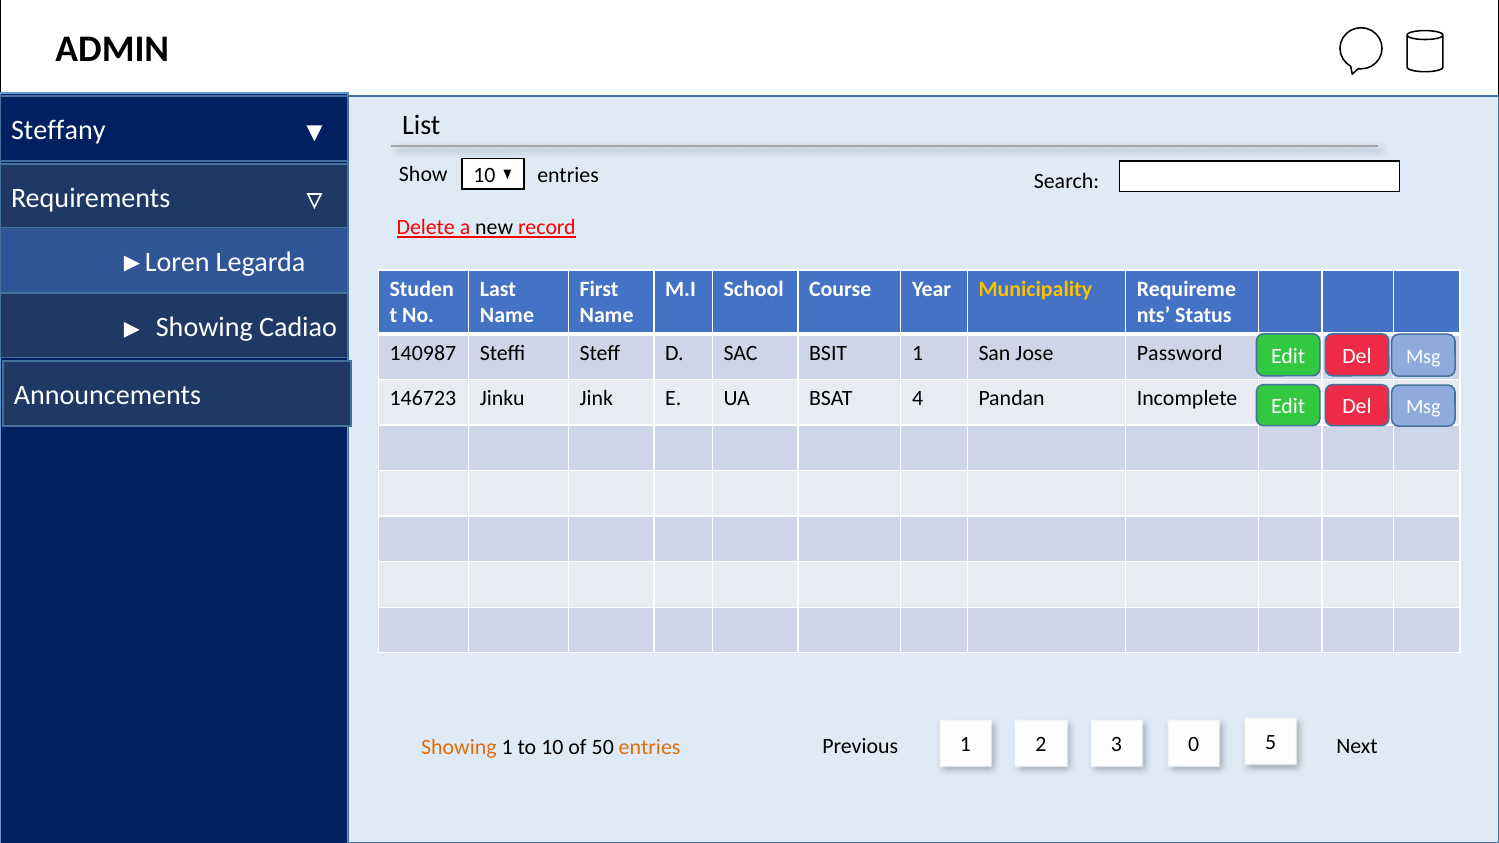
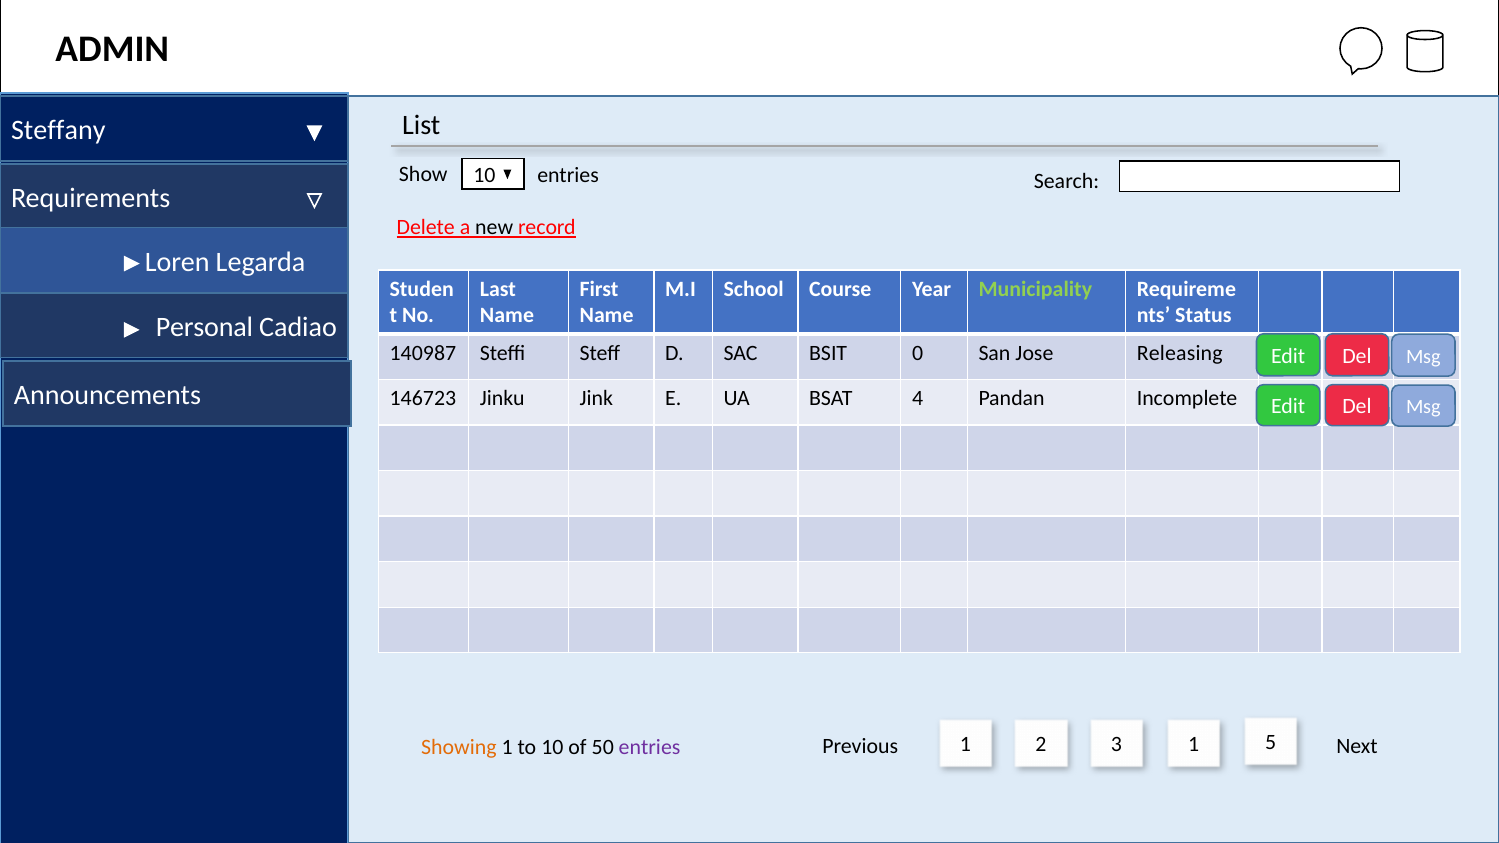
Municipality colour: yellow -> light green (1035, 289)
Showing: Showing -> Personal (204, 327)
BSIT 1: 1 -> 0 (918, 353)
Password: Password -> Releasing (1180, 353)
entries colour: orange -> purple (650, 747)
3 0: 0 -> 1 (1194, 745)
